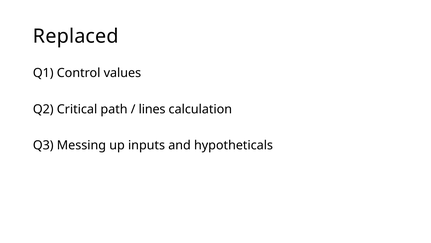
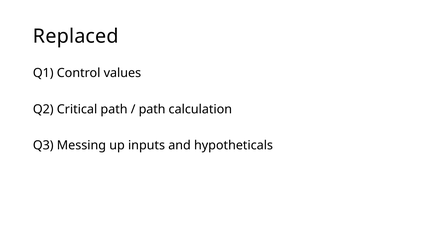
lines: lines -> path (152, 109)
